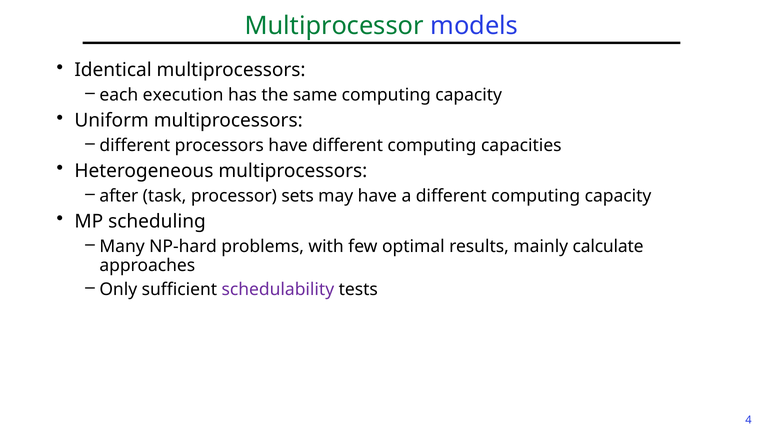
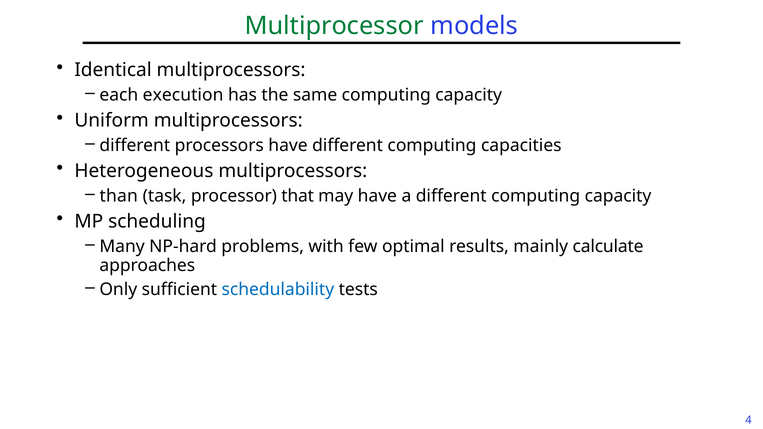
after: after -> than (119, 196)
sets: sets -> that (298, 196)
schedulability colour: purple -> blue (278, 290)
